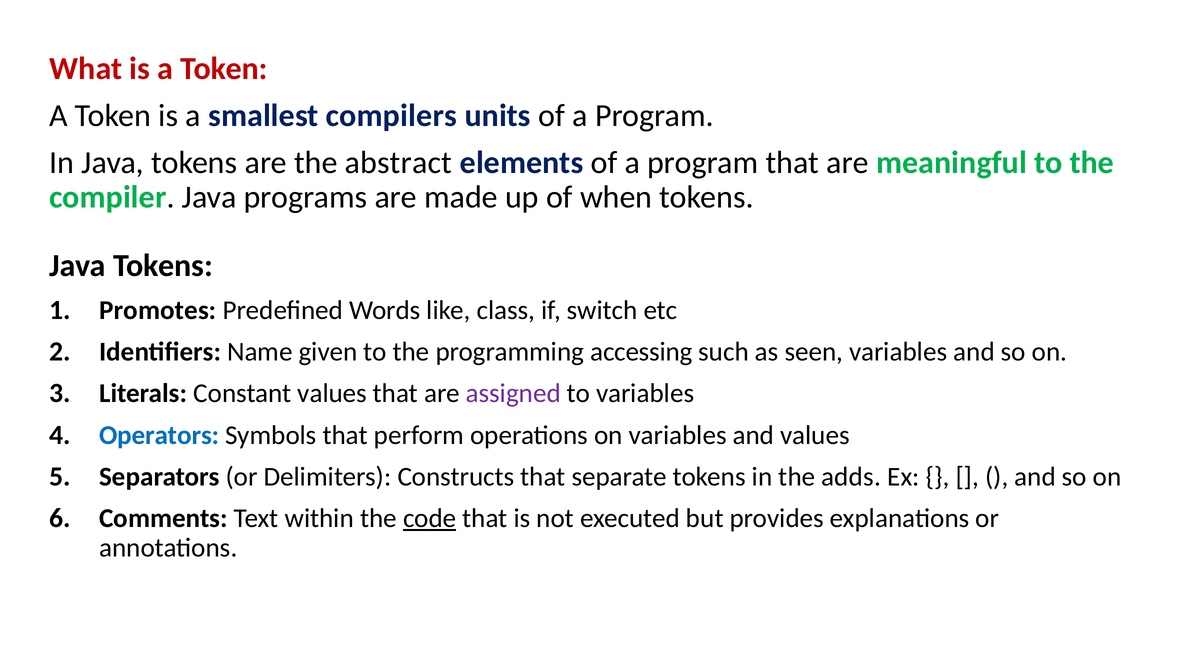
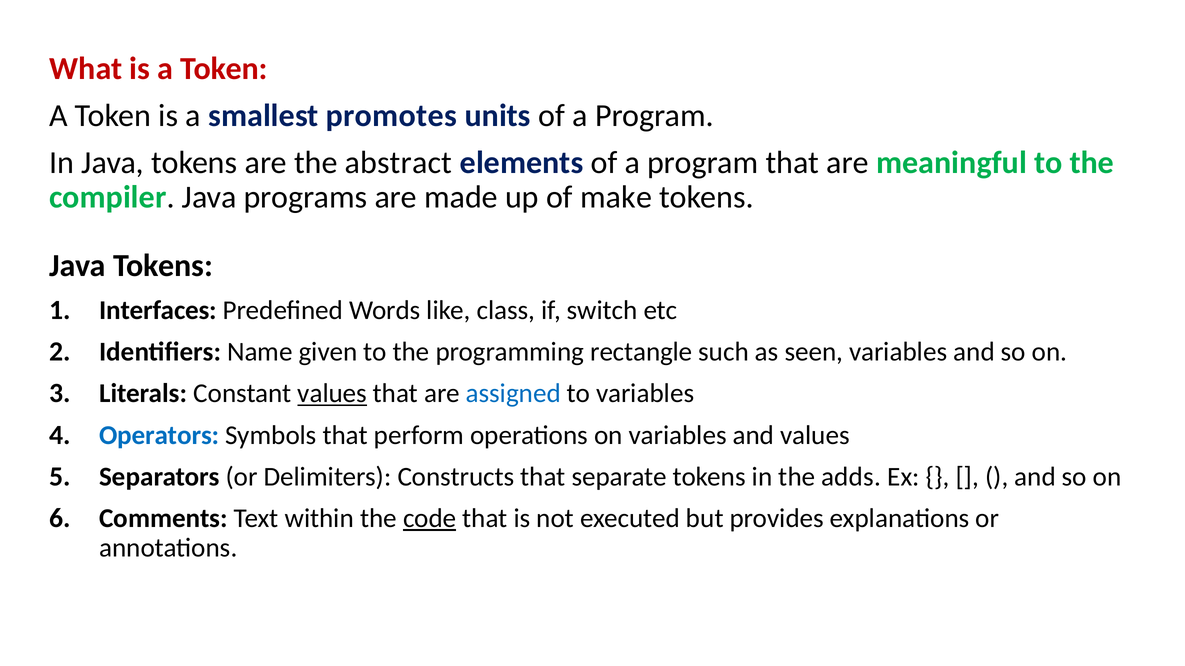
compilers: compilers -> promotes (391, 116)
when: when -> make (616, 197)
Promotes: Promotes -> Interfaces (158, 310)
accessing: accessing -> rectangle (641, 352)
values underline: none -> present (332, 394)
assigned colour: purple -> blue (513, 394)
